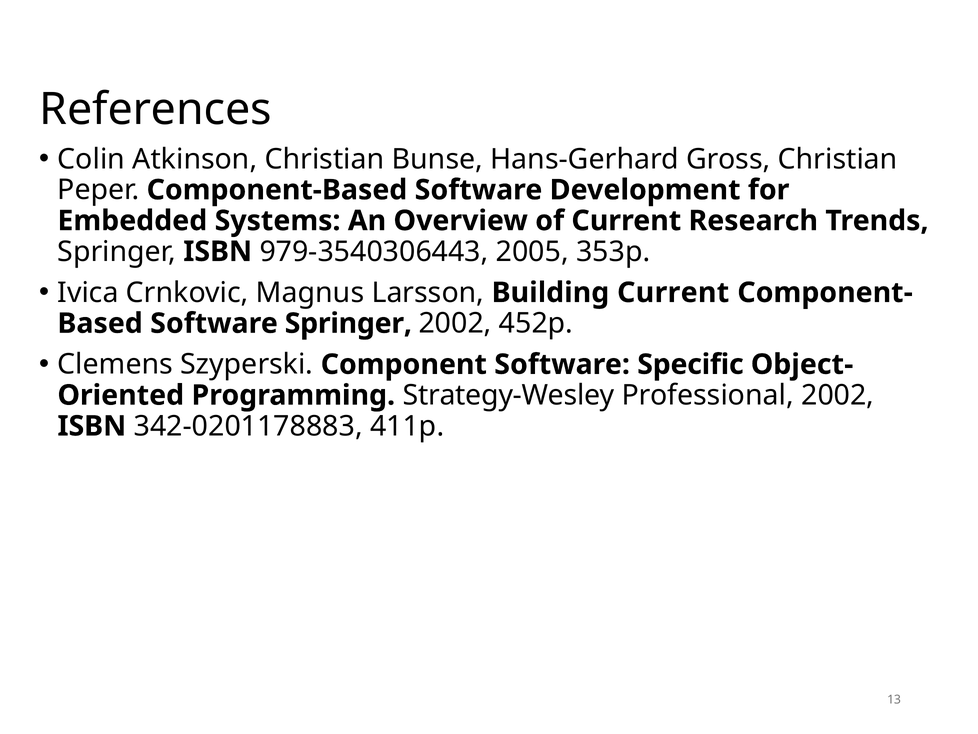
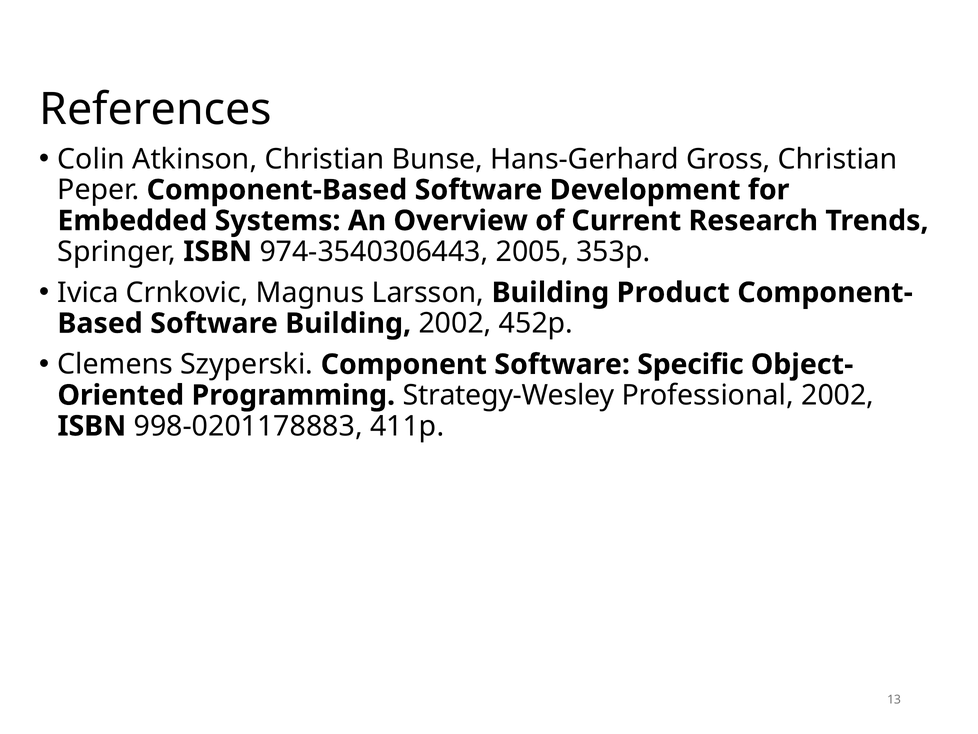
979-3540306443: 979-3540306443 -> 974-3540306443 (374, 251)
Building Current: Current -> Product (673, 292)
Software Springer: Springer -> Building (348, 323)
342-0201178883: 342-0201178883 -> 998-0201178883 (248, 426)
